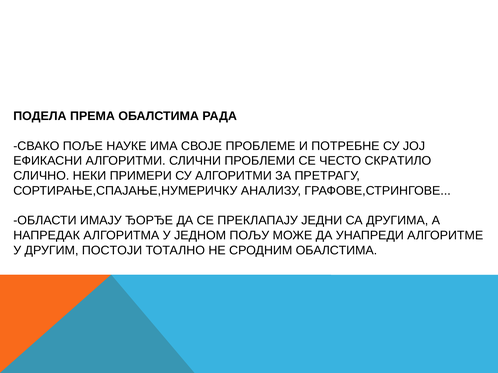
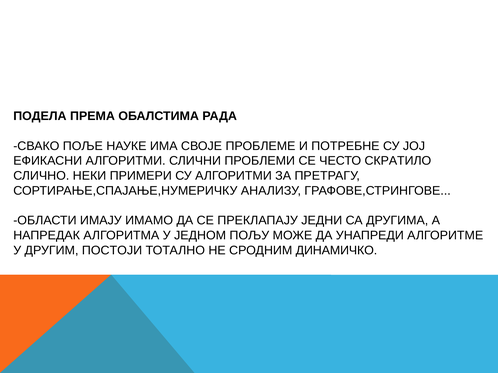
ЂОРЂЕ: ЂОРЂЕ -> ИМАМО (149, 221)
СРОДНИМ ОБАЛСТИМА: ОБАЛСТИМА -> ДИНАМИЧКО (336, 251)
